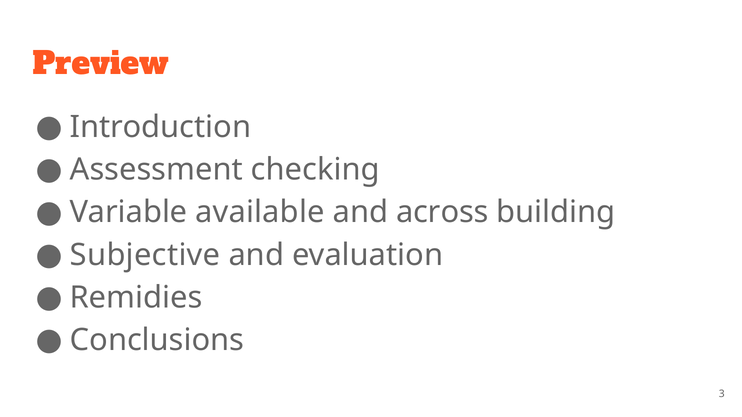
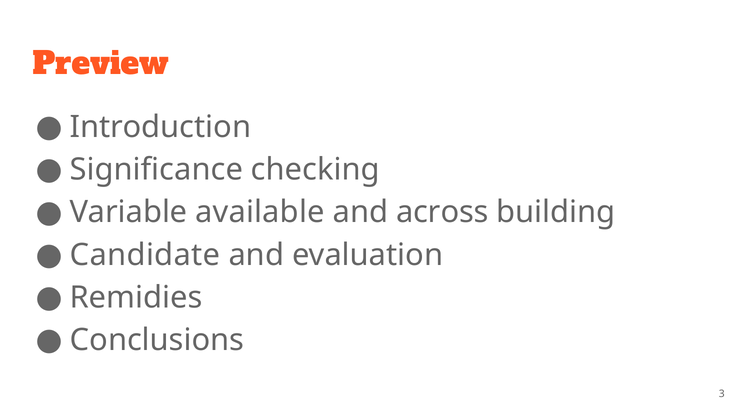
Assessment: Assessment -> Significance (156, 170)
Subjective: Subjective -> Candidate (145, 255)
